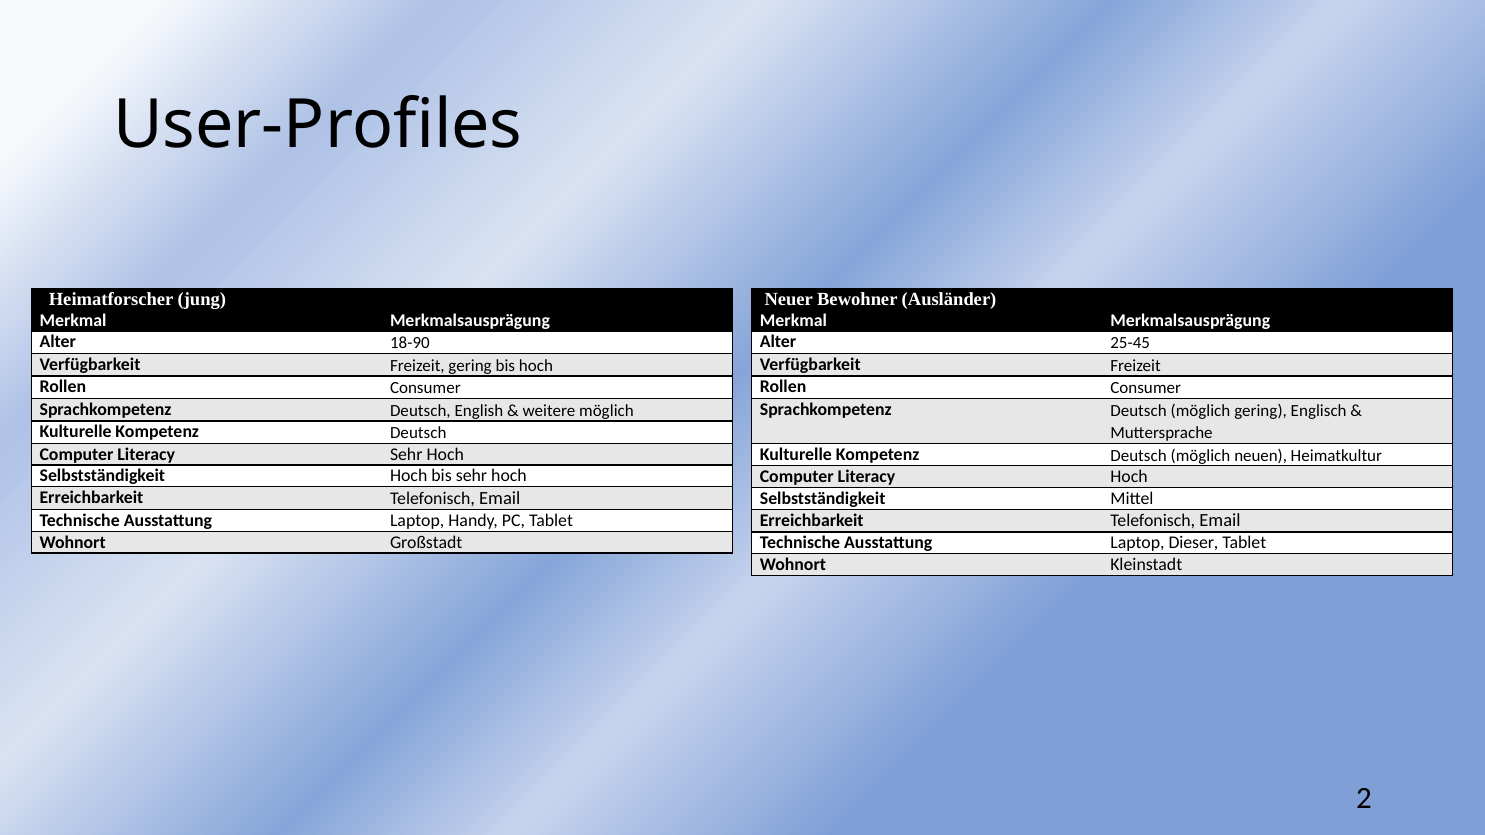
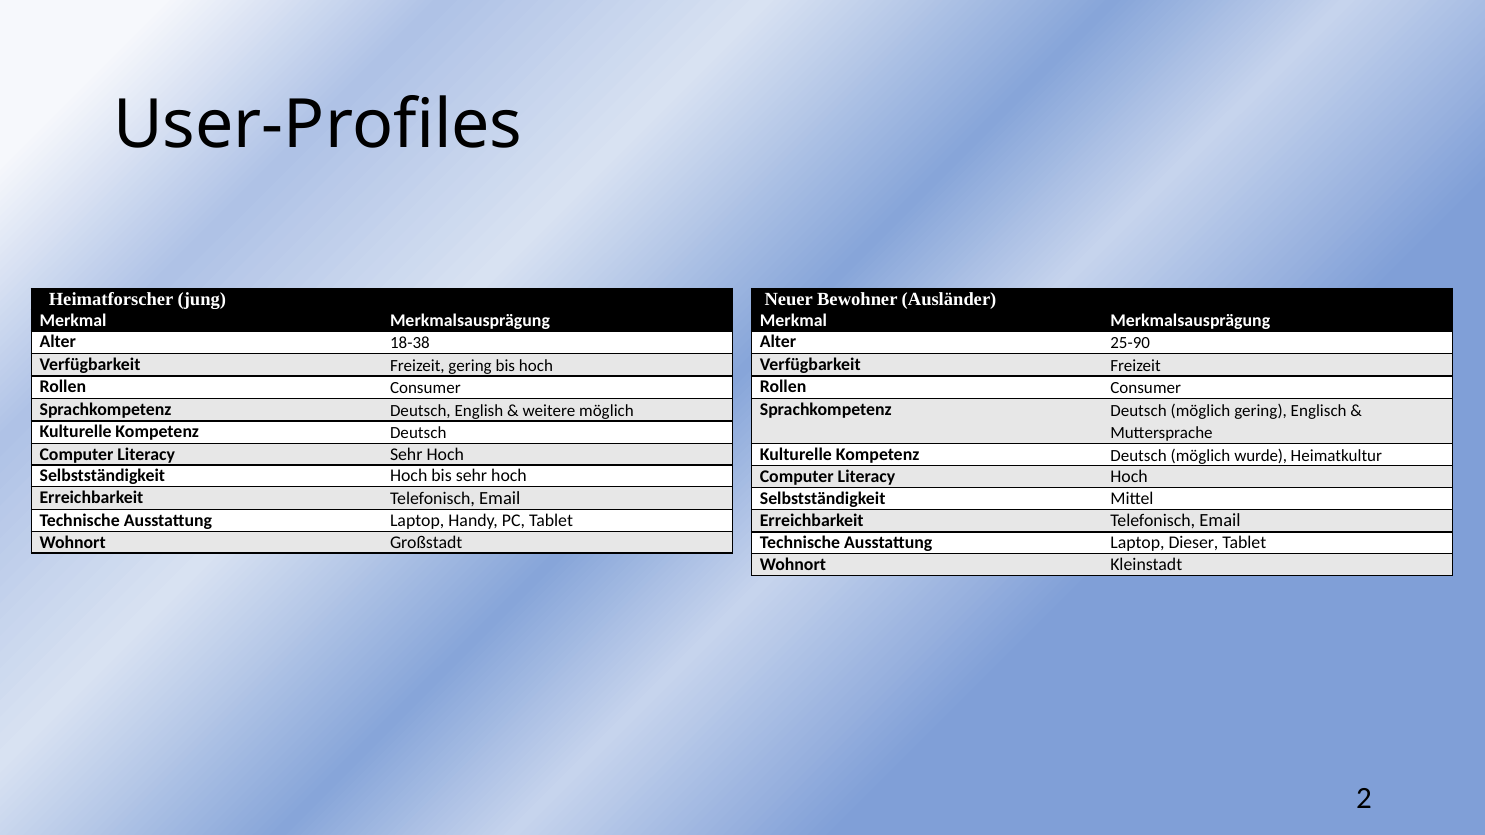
18-90: 18-90 -> 18-38 (410, 343)
25-45: 25-45 -> 25-90 (1130, 343)
neuen: neuen -> wurde (1261, 456)
